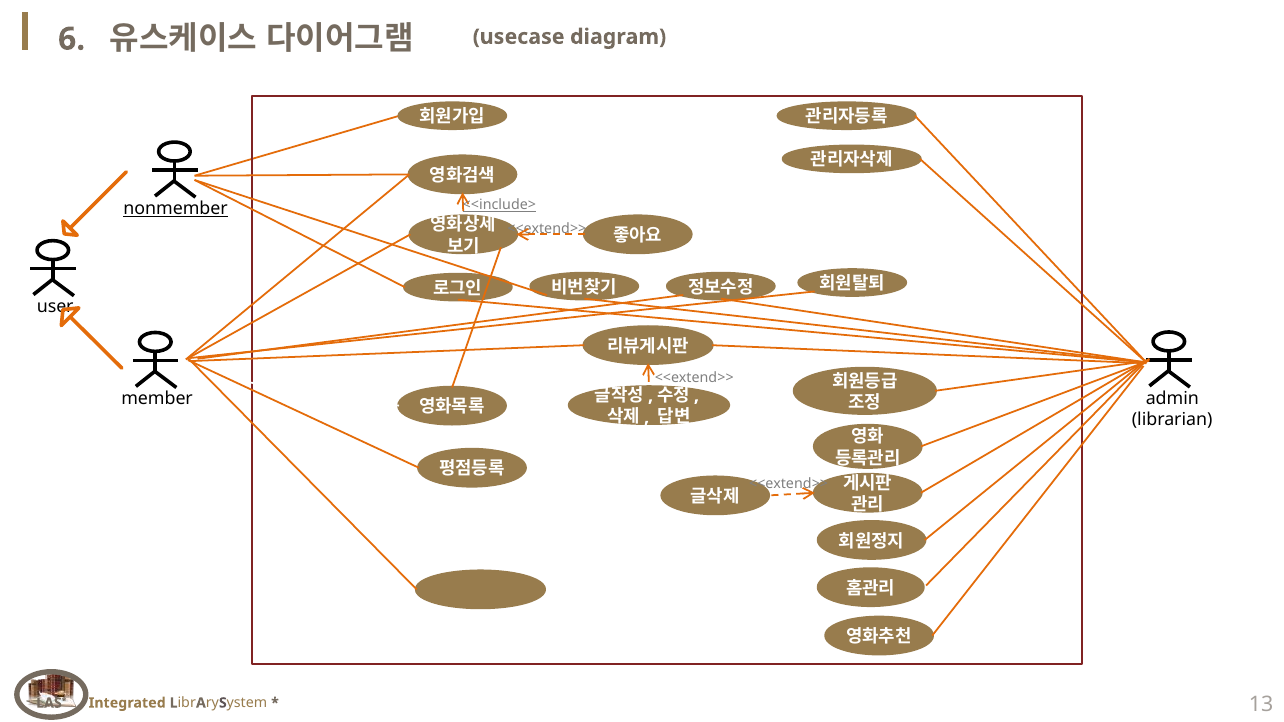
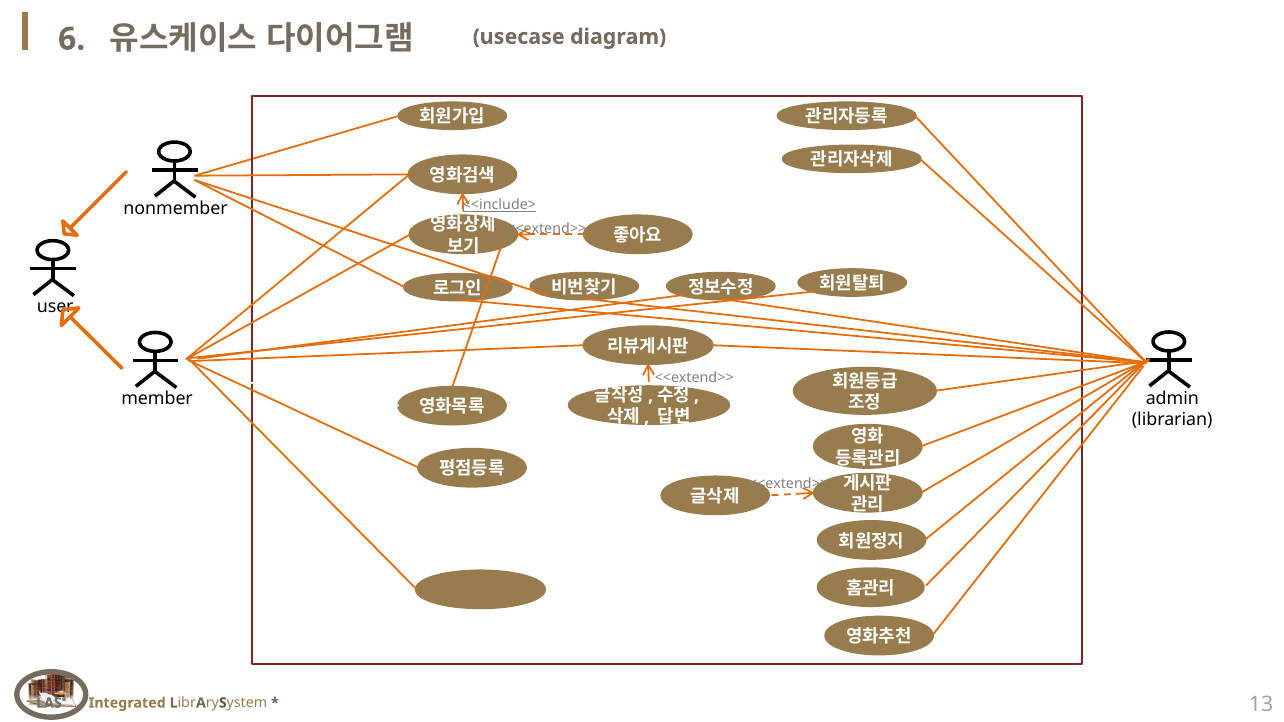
nonmember underline: present -> none (176, 208)
